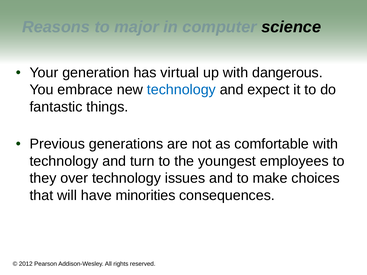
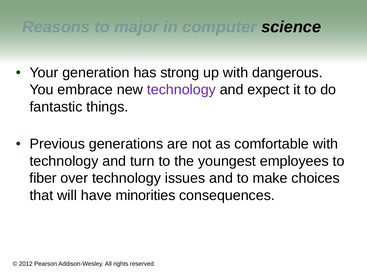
virtual: virtual -> strong (180, 73)
technology colour: blue -> purple (181, 90)
they: they -> fiber (43, 178)
